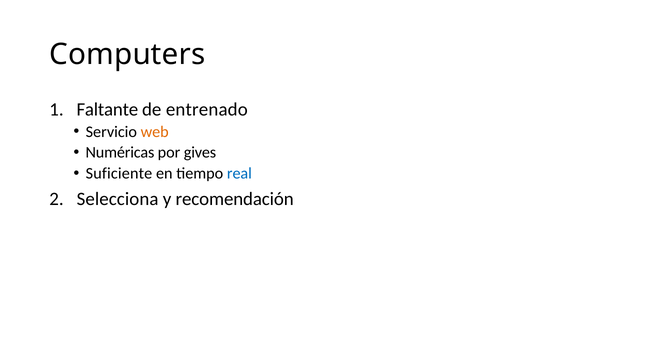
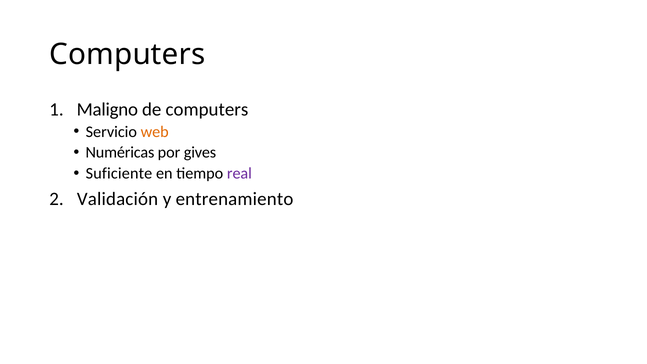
Faltante: Faltante -> Maligno (107, 109)
de entrenado: entrenado -> computers (207, 109)
real colour: blue -> purple (239, 173)
Selecciona: Selecciona -> Validación (117, 199)
recomendación: recomendación -> entrenamiento (234, 199)
